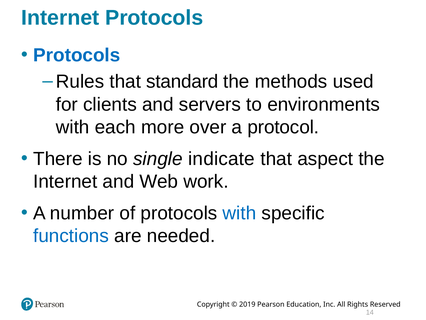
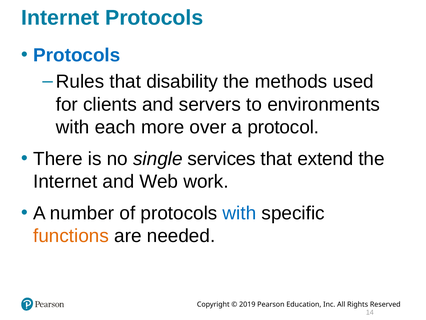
standard: standard -> disability (182, 82)
indicate: indicate -> services (222, 159)
aspect: aspect -> extend (325, 159)
functions colour: blue -> orange (71, 236)
